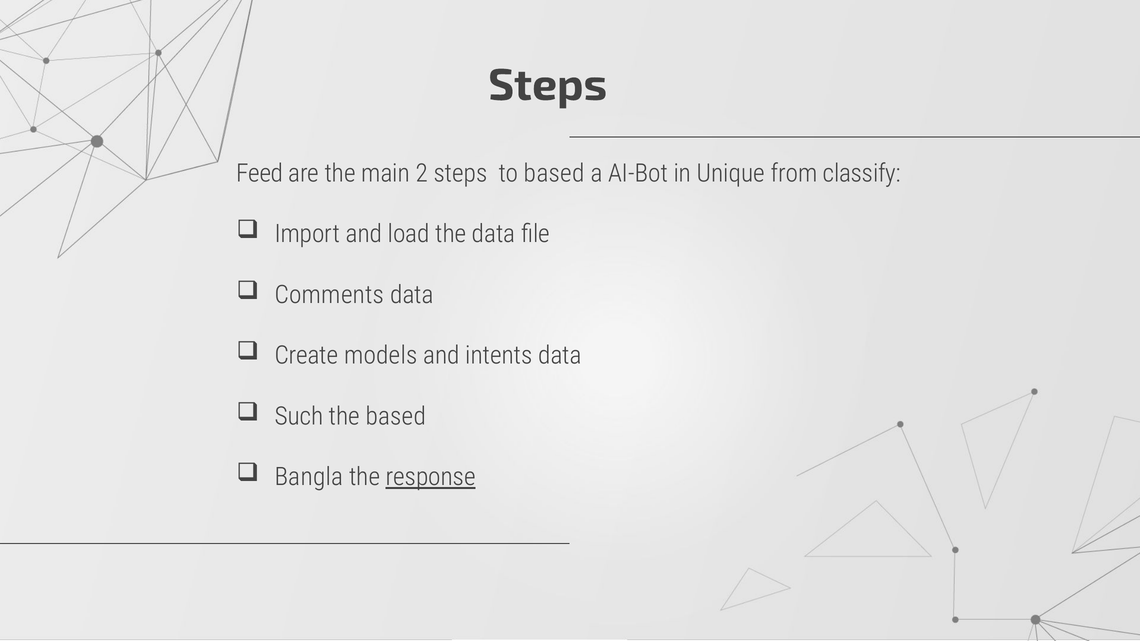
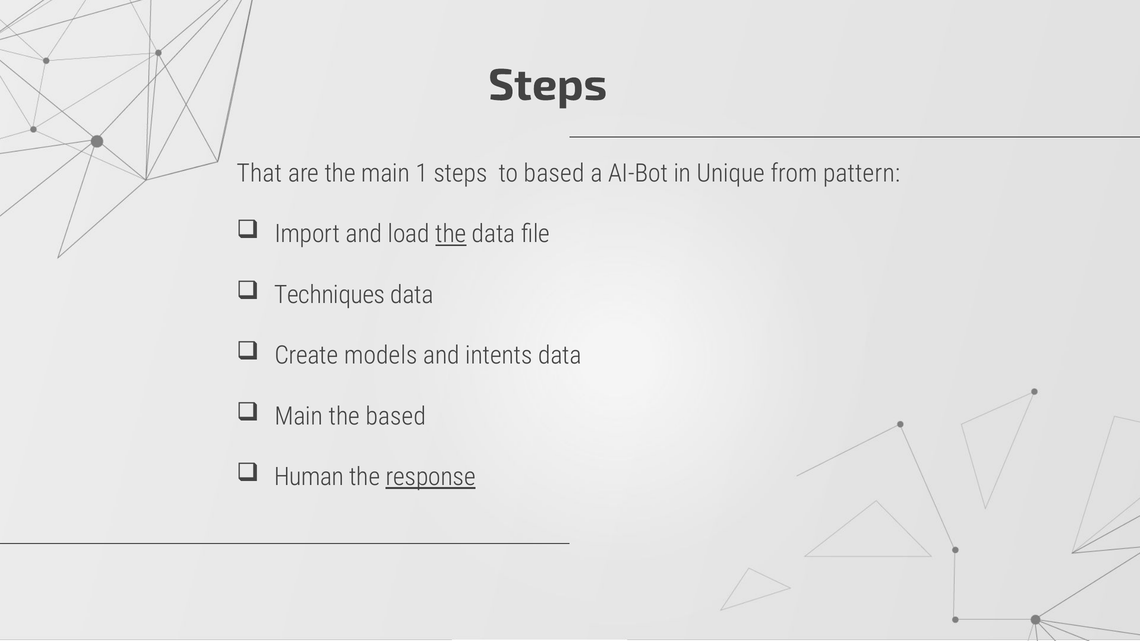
Feed: Feed -> That (259, 173)
2: 2 -> 1 (422, 173)
classify: classify -> pattern (862, 173)
the underline: none -> present (451, 234)
Comments: Comments -> Techniques (330, 295)
Such: Such -> Main (299, 417)
Bangla: Bangla -> Human (309, 477)
